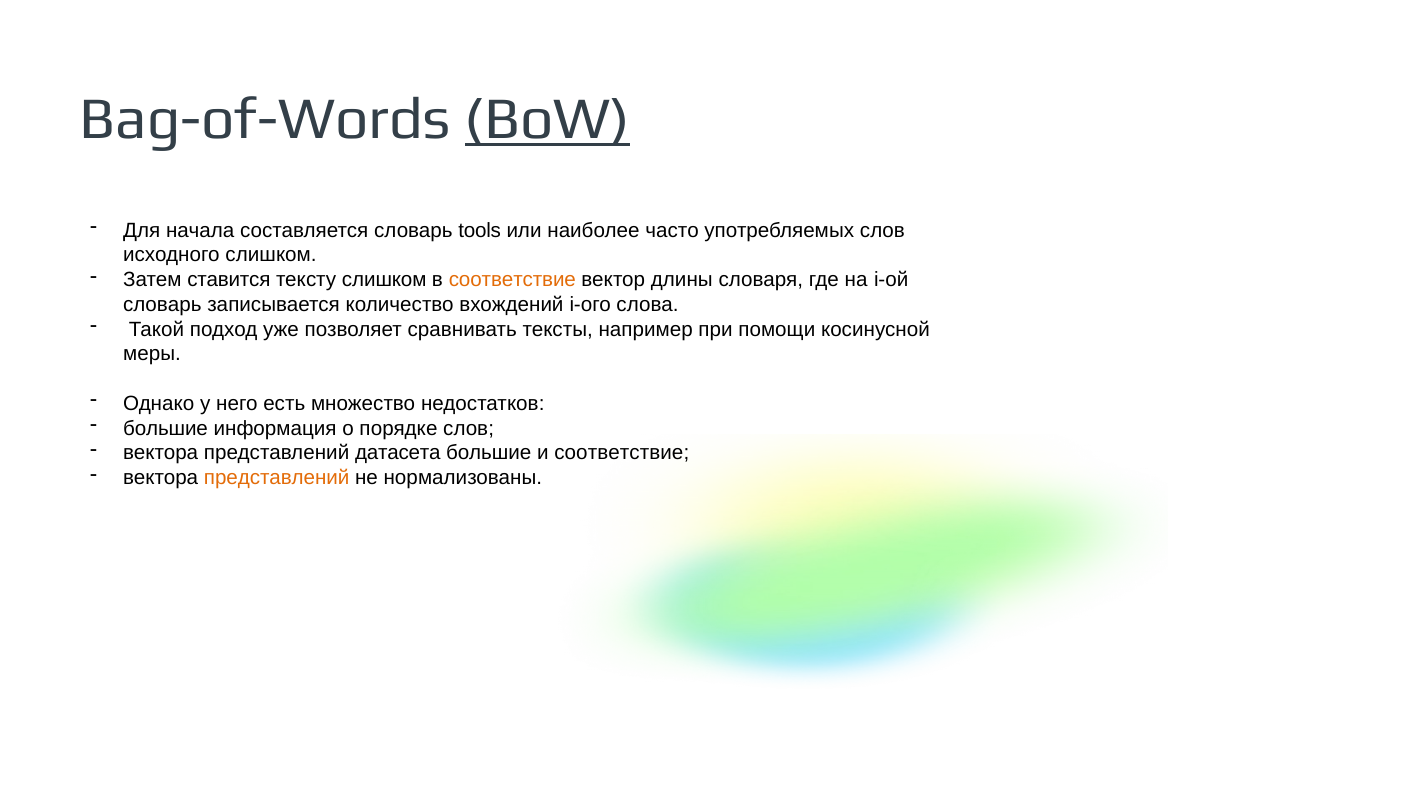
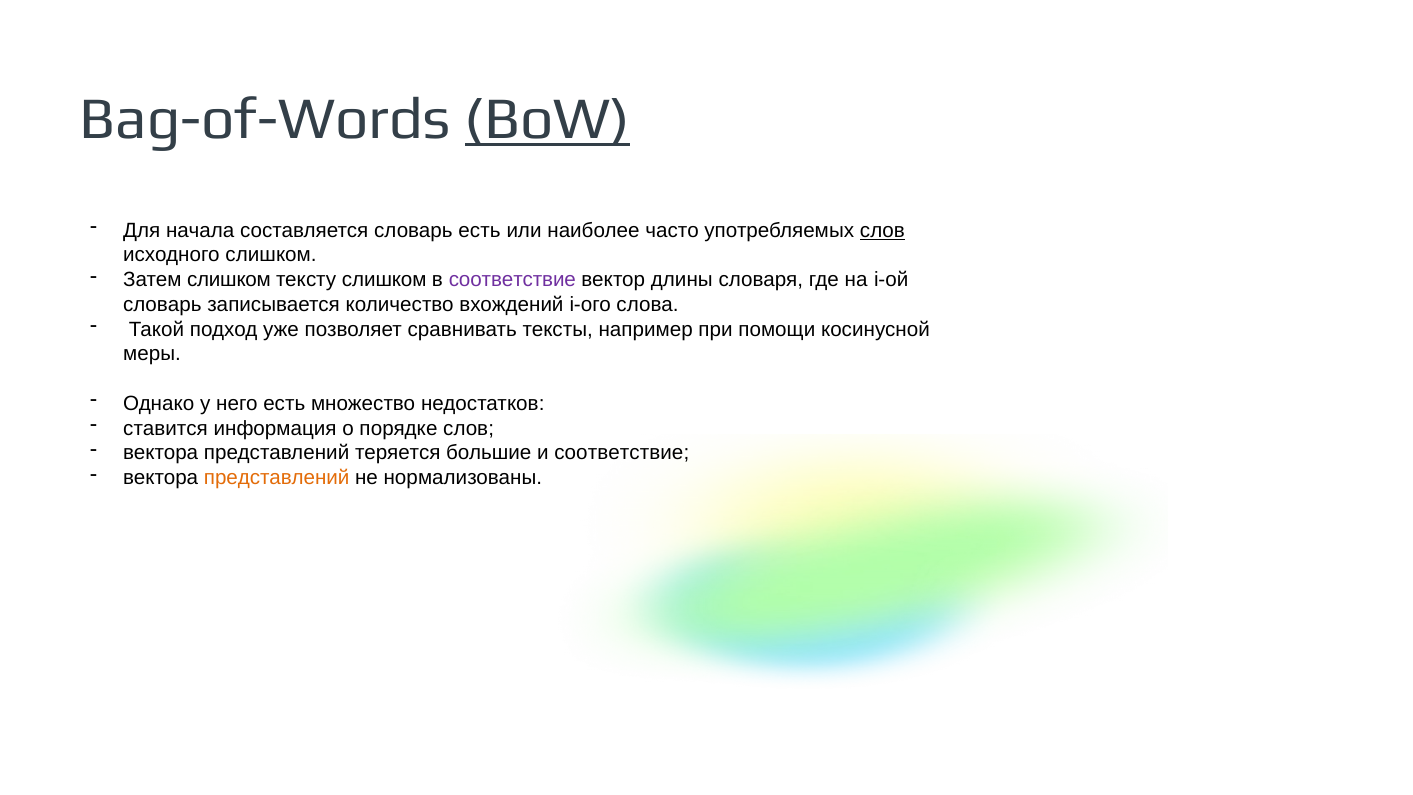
словарь tools: tools -> есть (479, 230)
слов underline: none -> present (882, 230)
Затем ставится: ставится -> слишком (229, 280)
соответствие colour: orange -> purple (512, 280)
большие: большие -> ставится (165, 428)
датасета: датасета -> теряется (398, 453)
